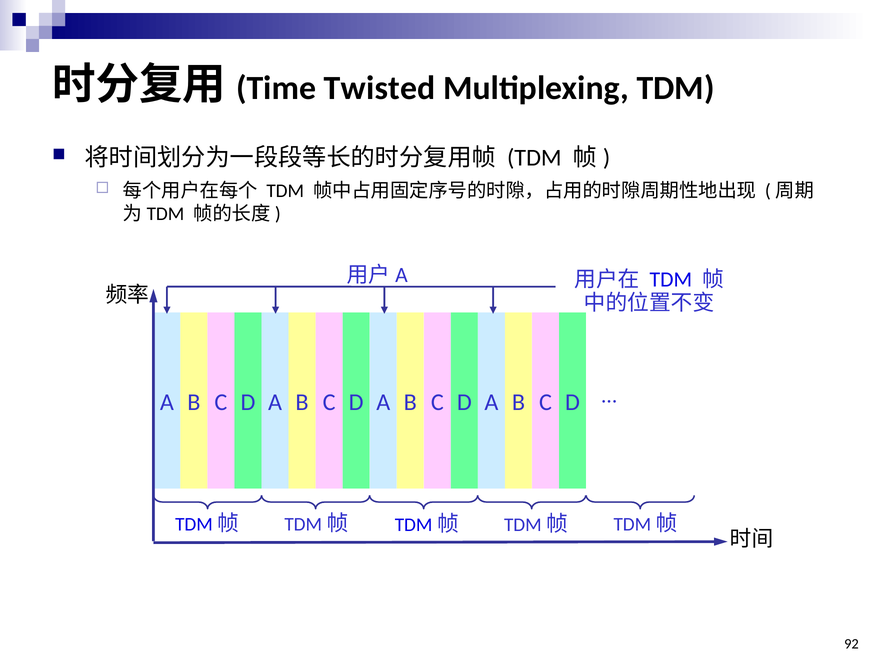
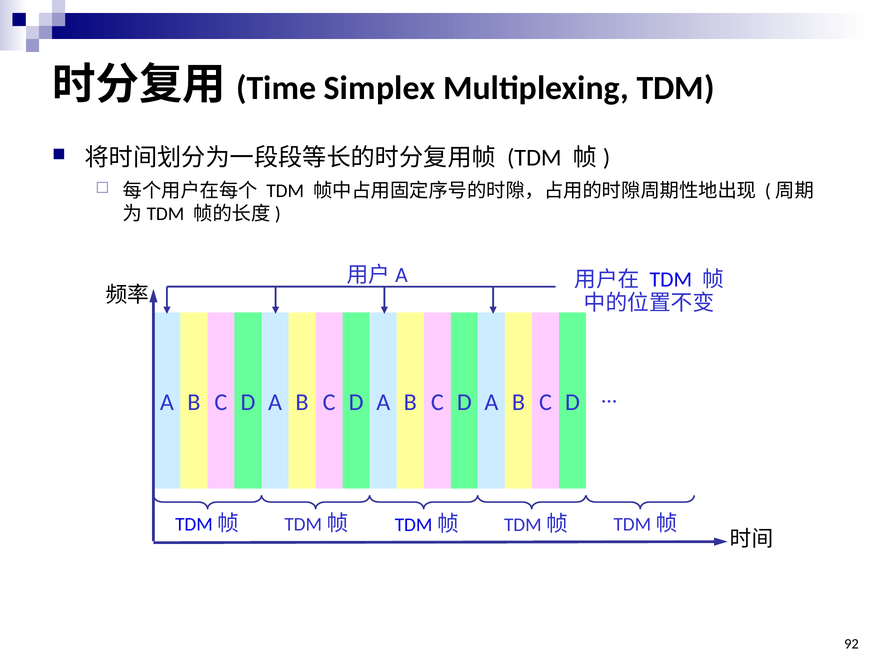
Twisted: Twisted -> Simplex (380, 88)
